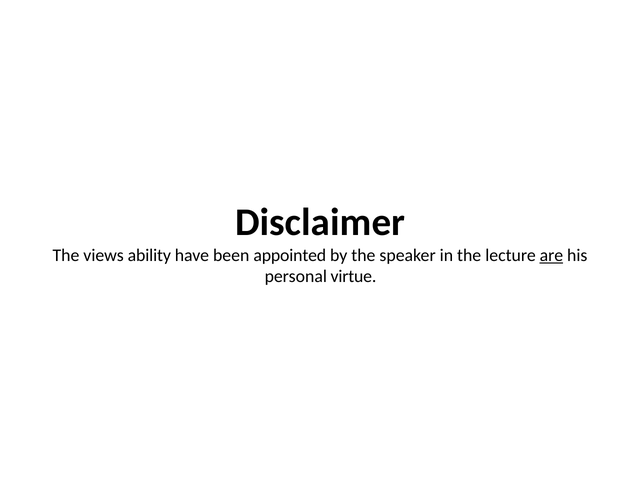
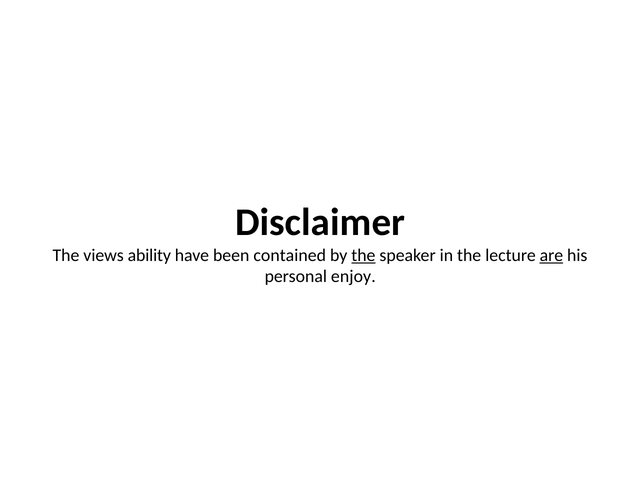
appointed: appointed -> contained (290, 255)
the underline: none -> present (363, 255)
virtue: virtue -> enjoy (353, 276)
